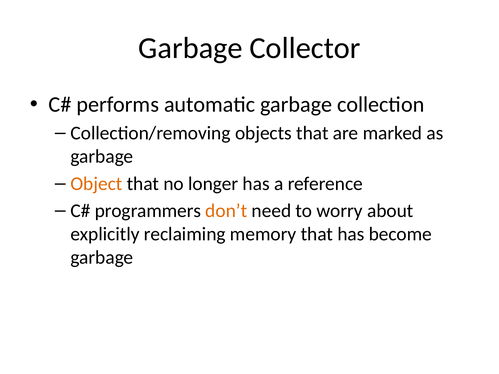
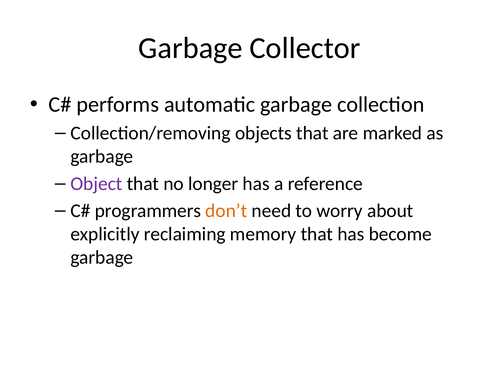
Object colour: orange -> purple (96, 184)
